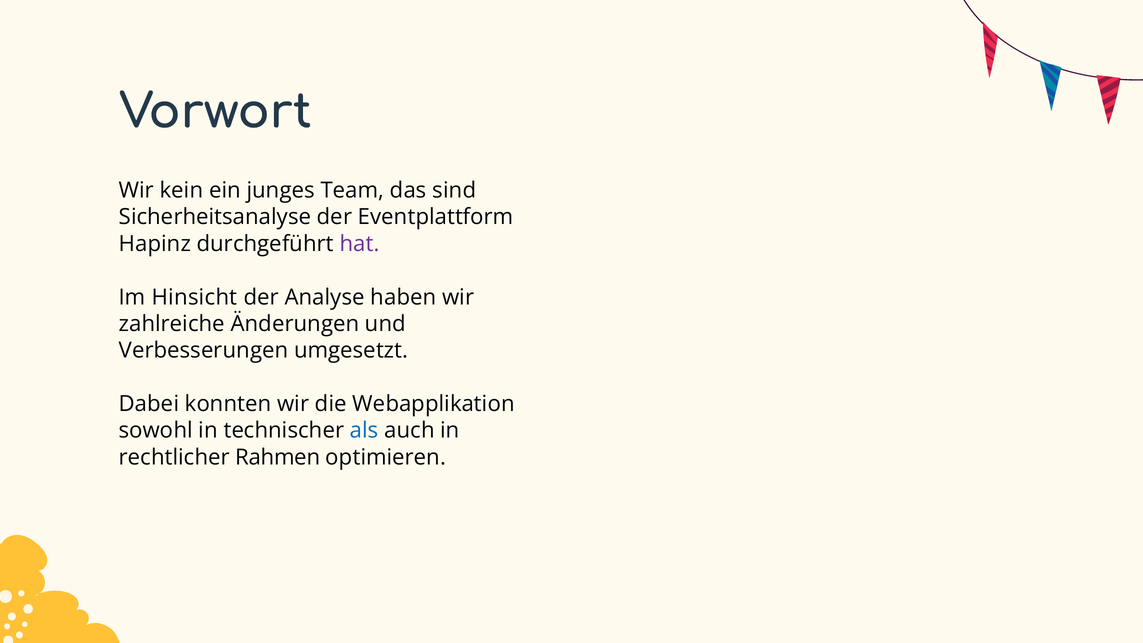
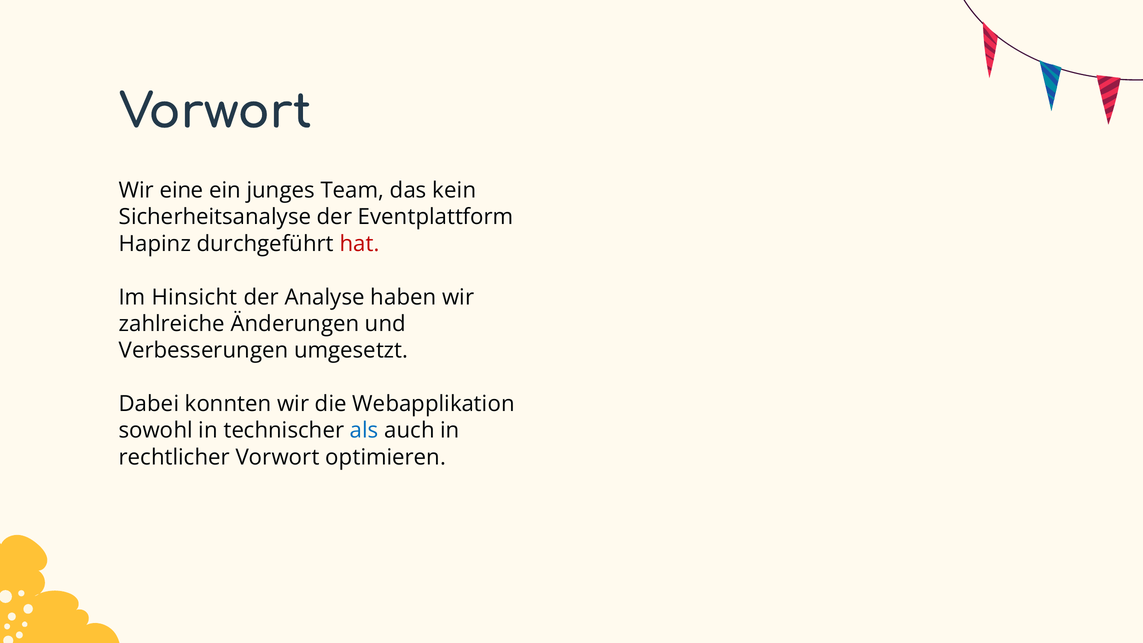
kein: kein -> eine (182, 190)
sind: sind -> kein (454, 190)
hat colour: purple -> red (360, 244)
rechtlicher Rahmen: Rahmen -> Vorwort (278, 457)
